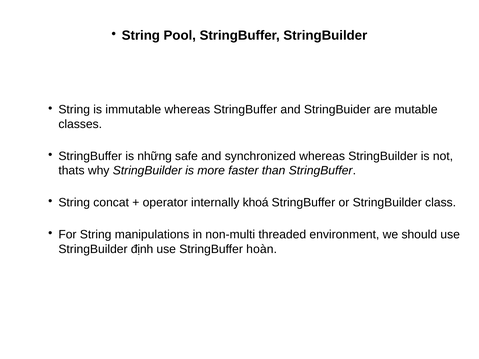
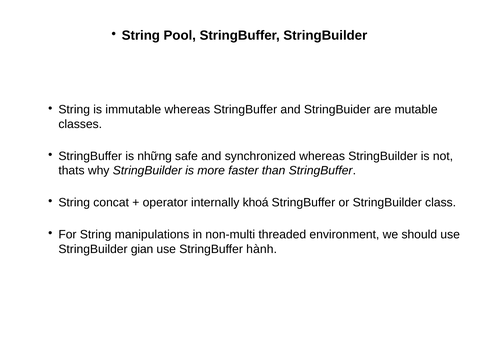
định: định -> gian (142, 249)
hoàn: hoàn -> hành (262, 249)
